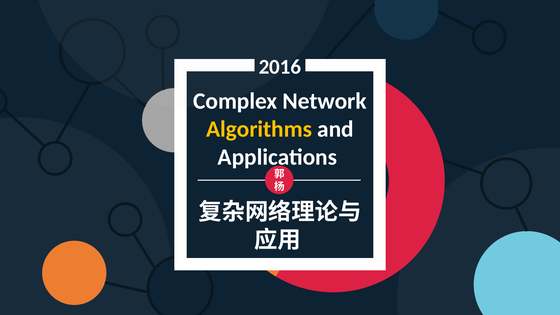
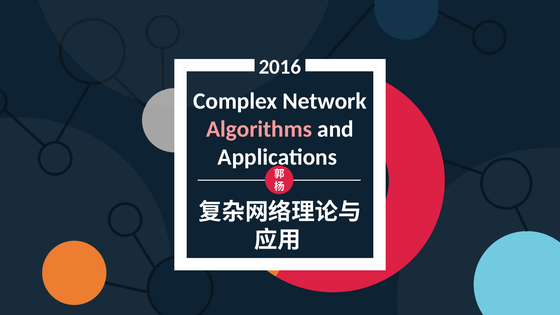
Algorithms colour: yellow -> pink (259, 129)
